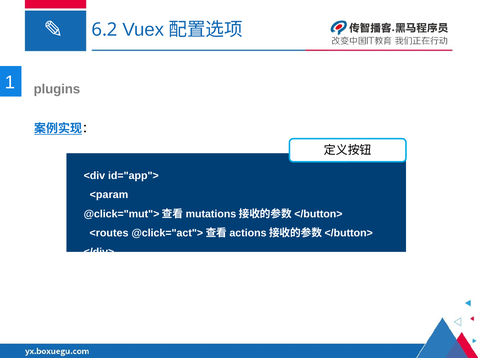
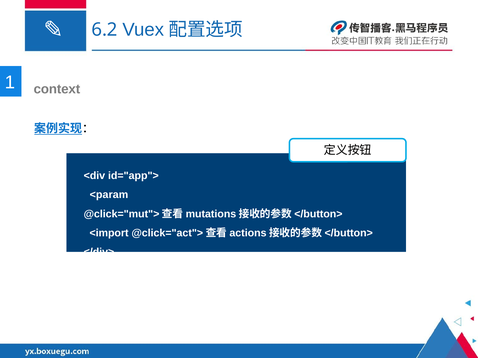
plugins: plugins -> context (57, 89)
<routes: <routes -> <import (109, 233)
